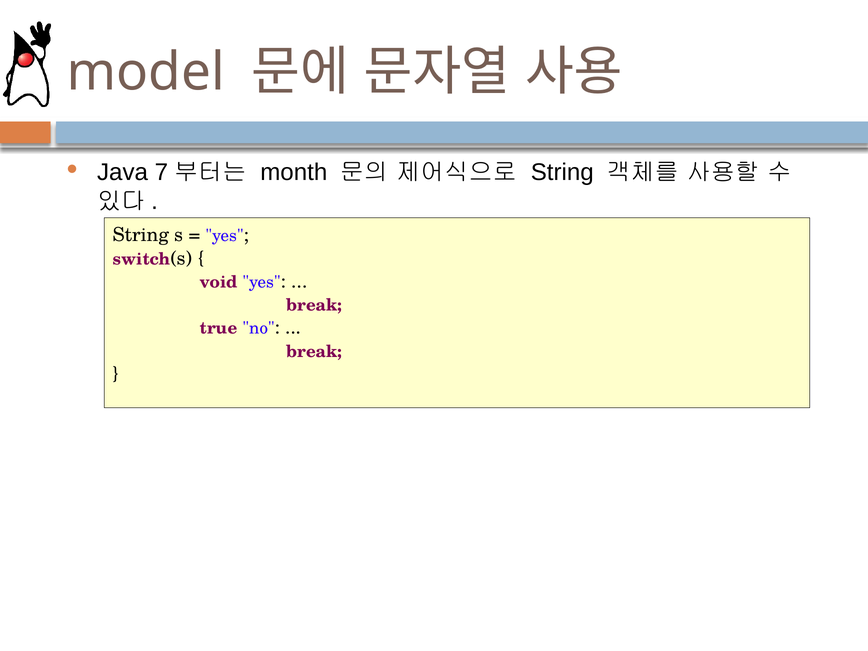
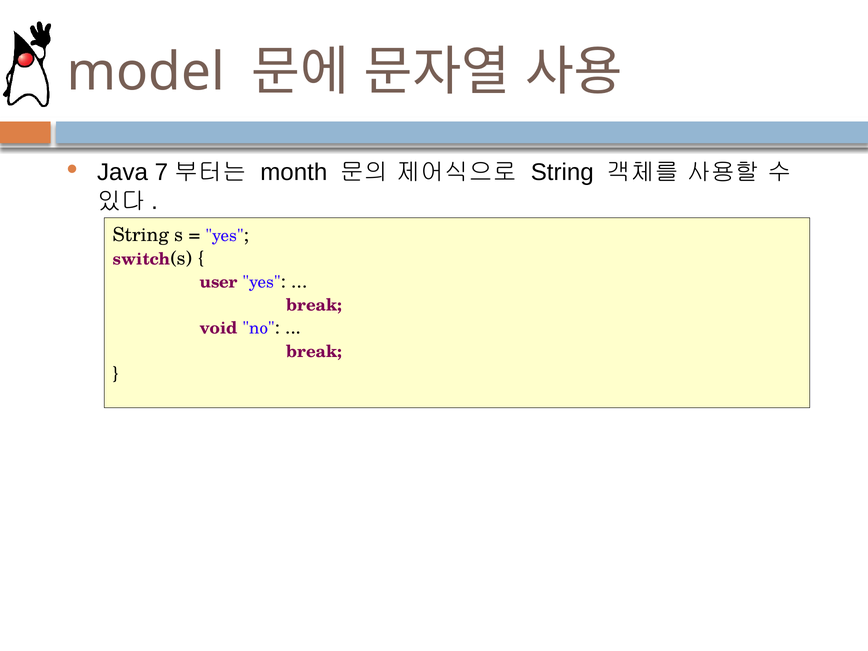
void: void -> user (219, 282)
true: true -> void (219, 328)
